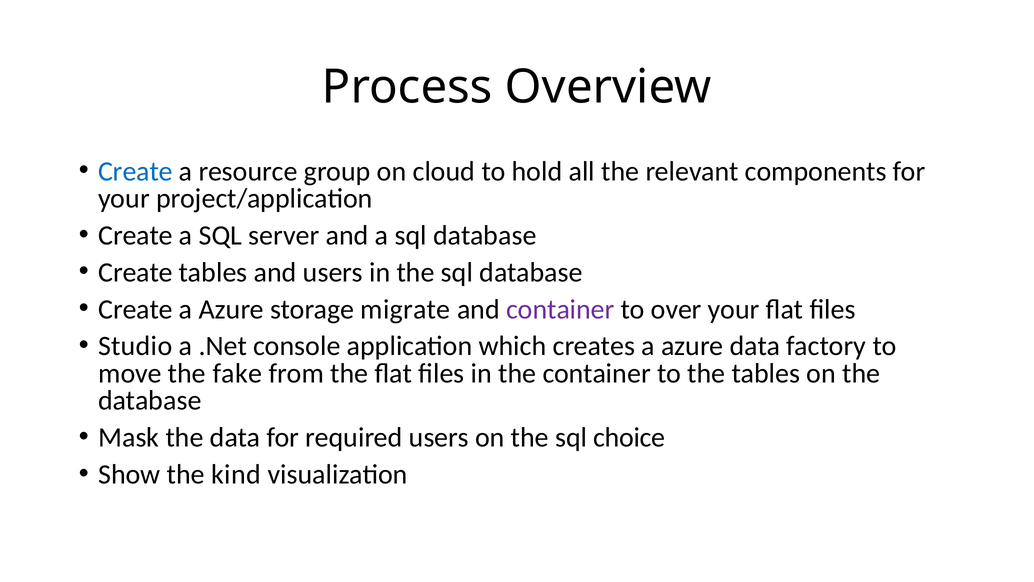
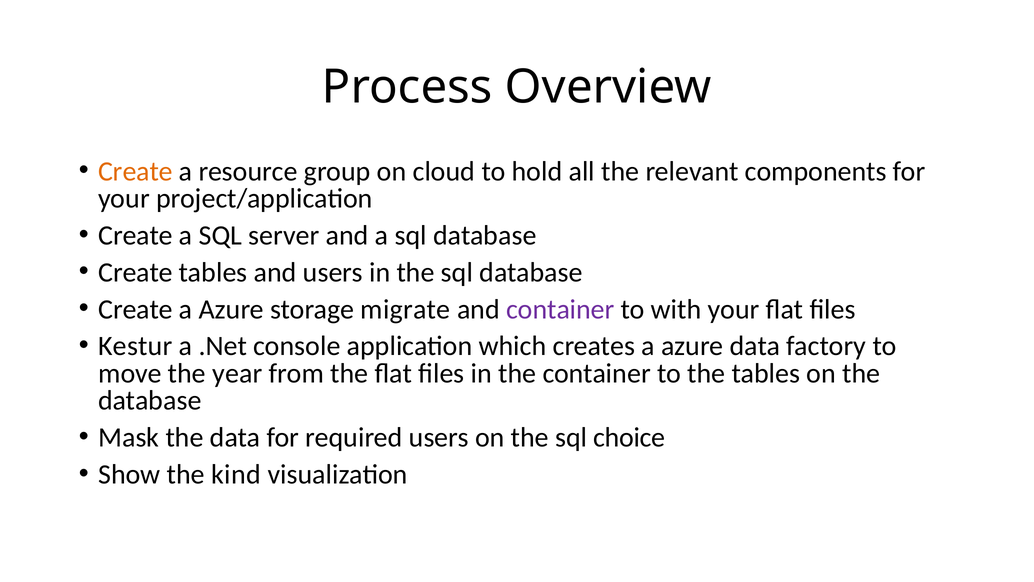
Create colour: blue -> orange (135, 171)
over: over -> with (676, 309)
Studio: Studio -> Kestur (135, 346)
fake: fake -> year (237, 373)
